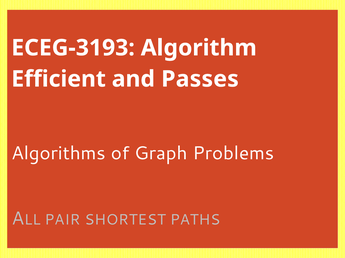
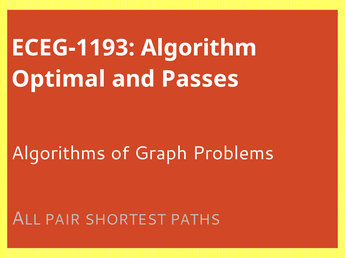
ECEG-3193: ECEG-3193 -> ECEG-1193 (73, 48)
Efficient: Efficient -> Optimal (58, 79)
